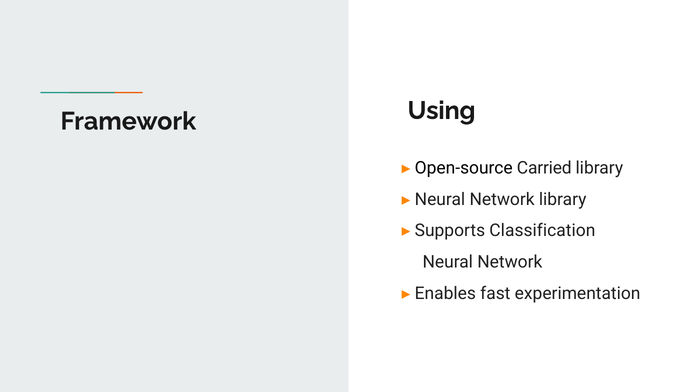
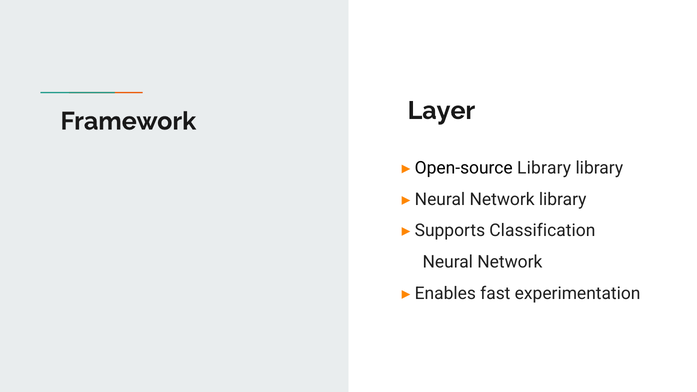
Using: Using -> Layer (441, 111)
Carried: Carried -> Library (544, 168)
